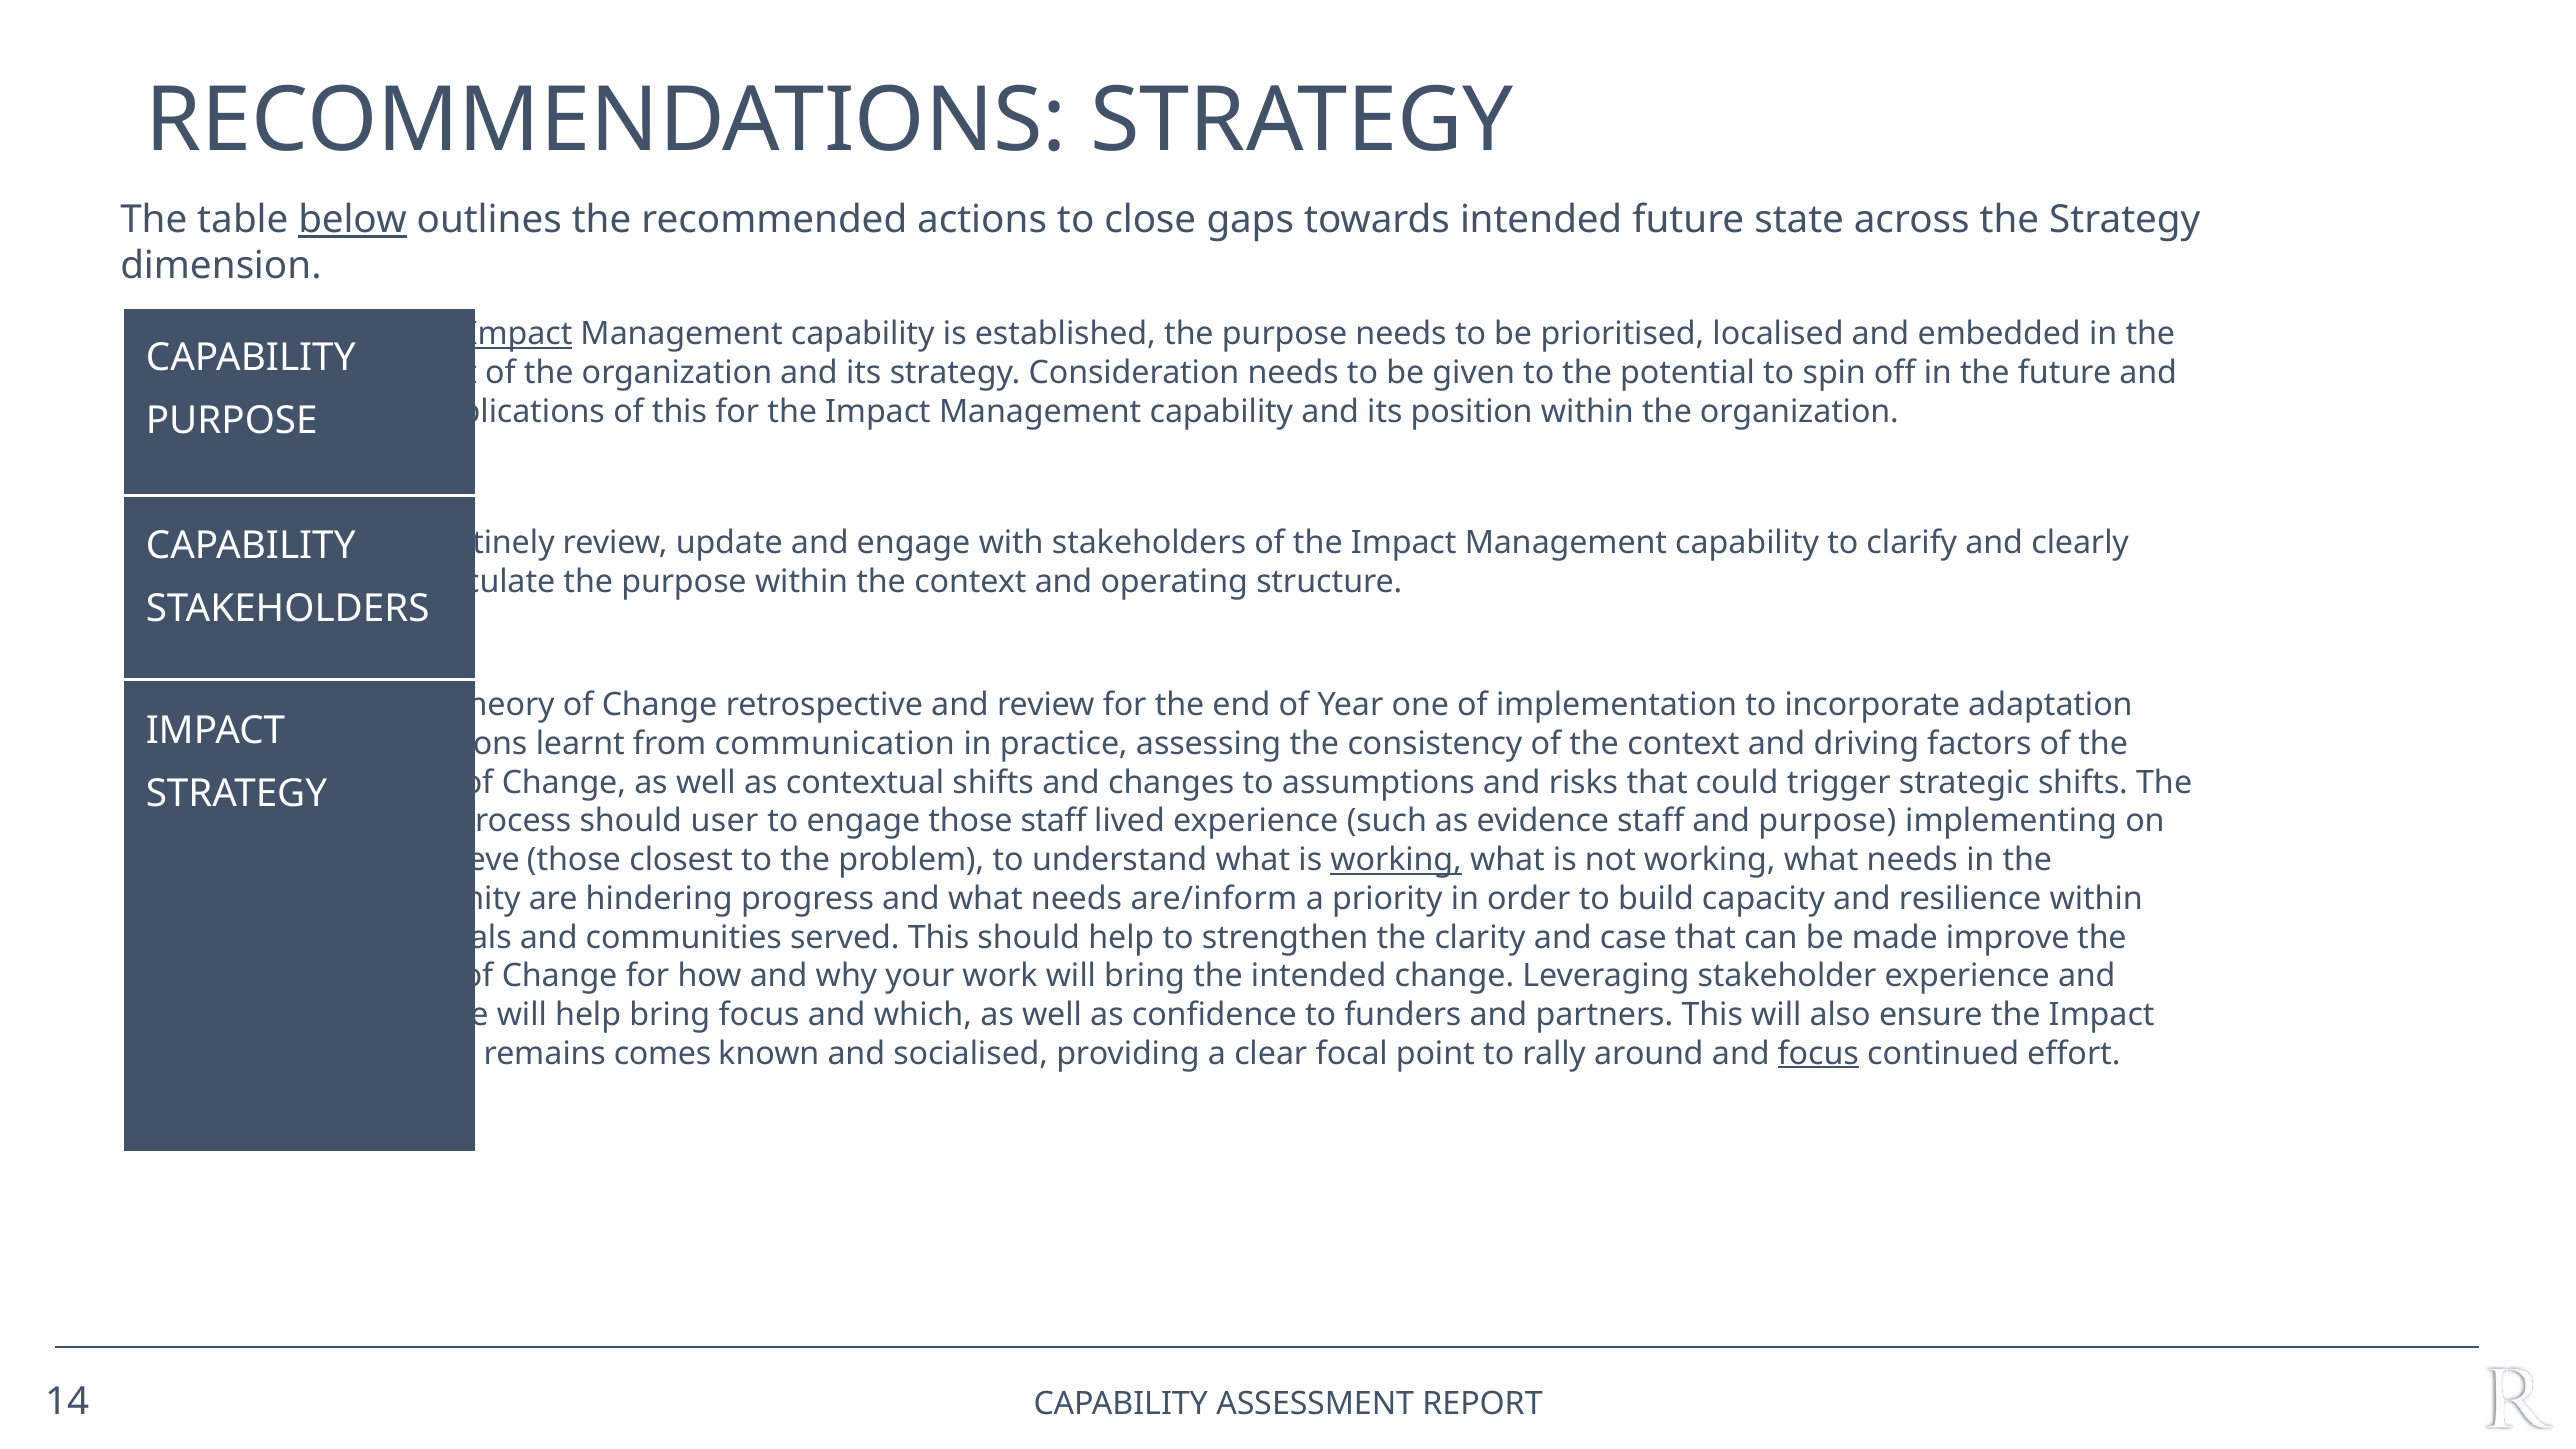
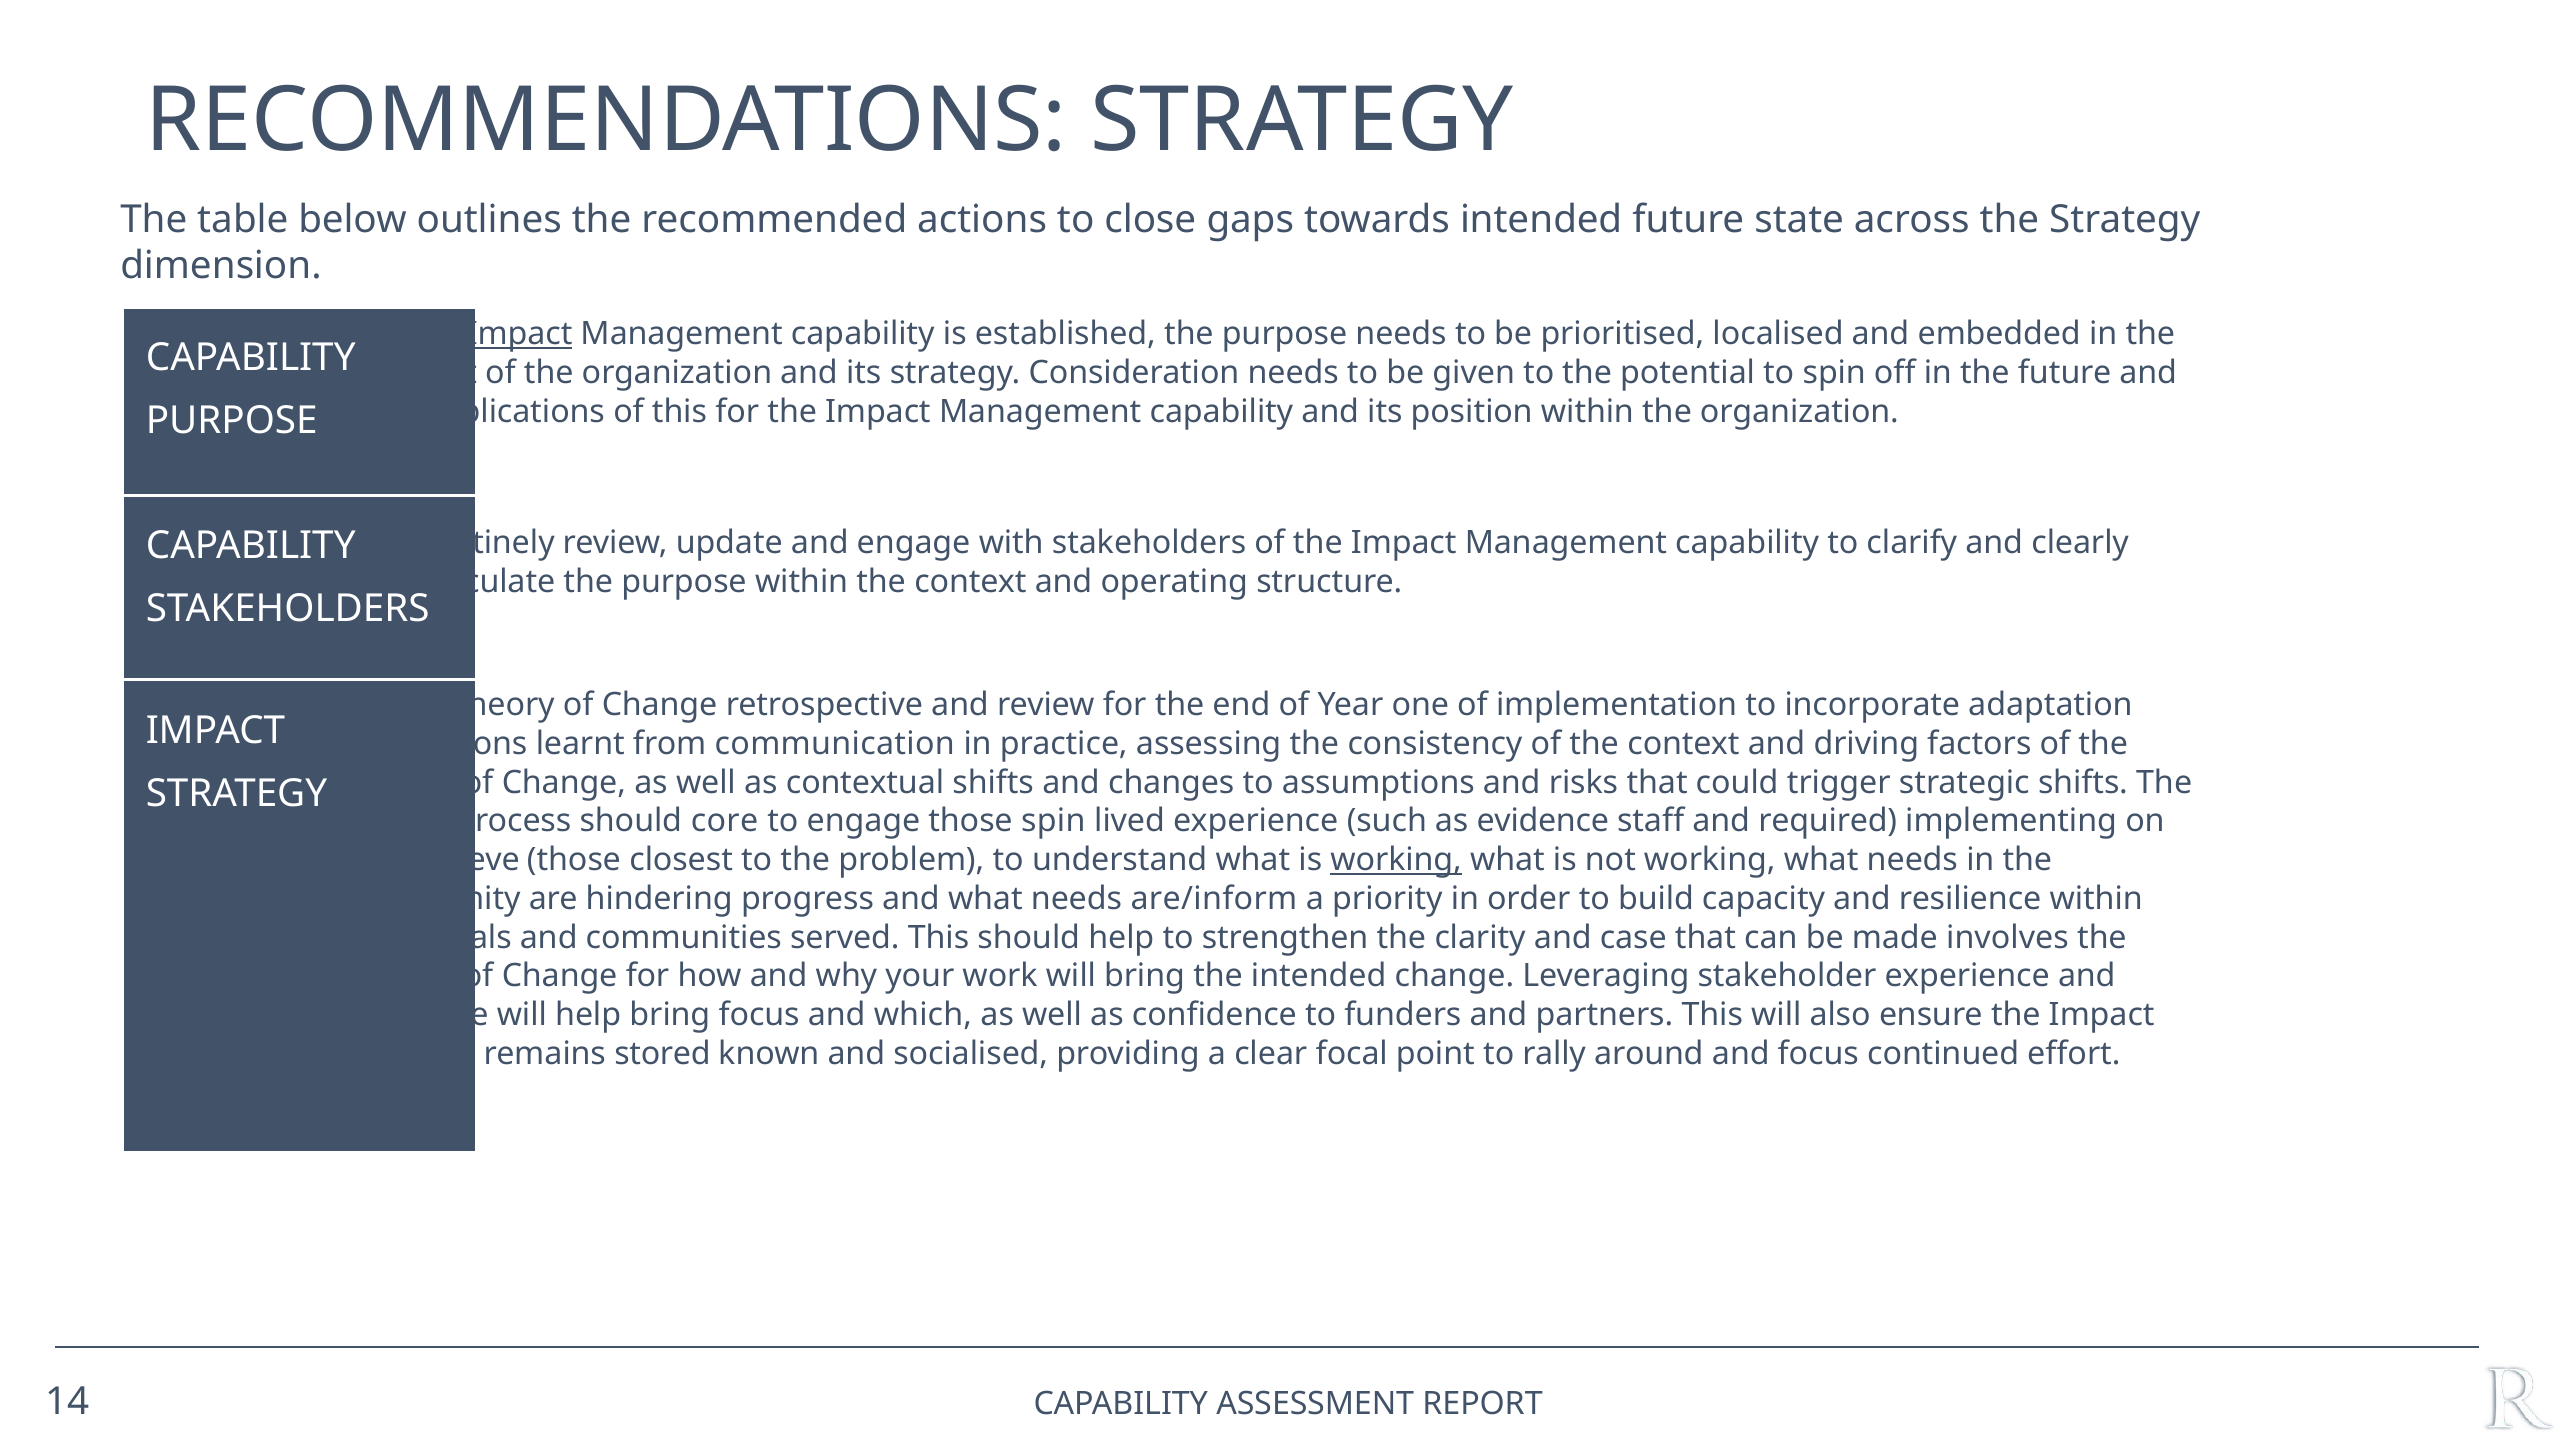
below underline: present -> none (353, 220)
user: user -> core (725, 821)
those staff: staff -> spin (1053, 821)
and purpose: purpose -> required (1828, 821)
improve: improve -> involves (2008, 937)
comes: comes -> stored (662, 1054)
focus underline: present -> none (1818, 1054)
